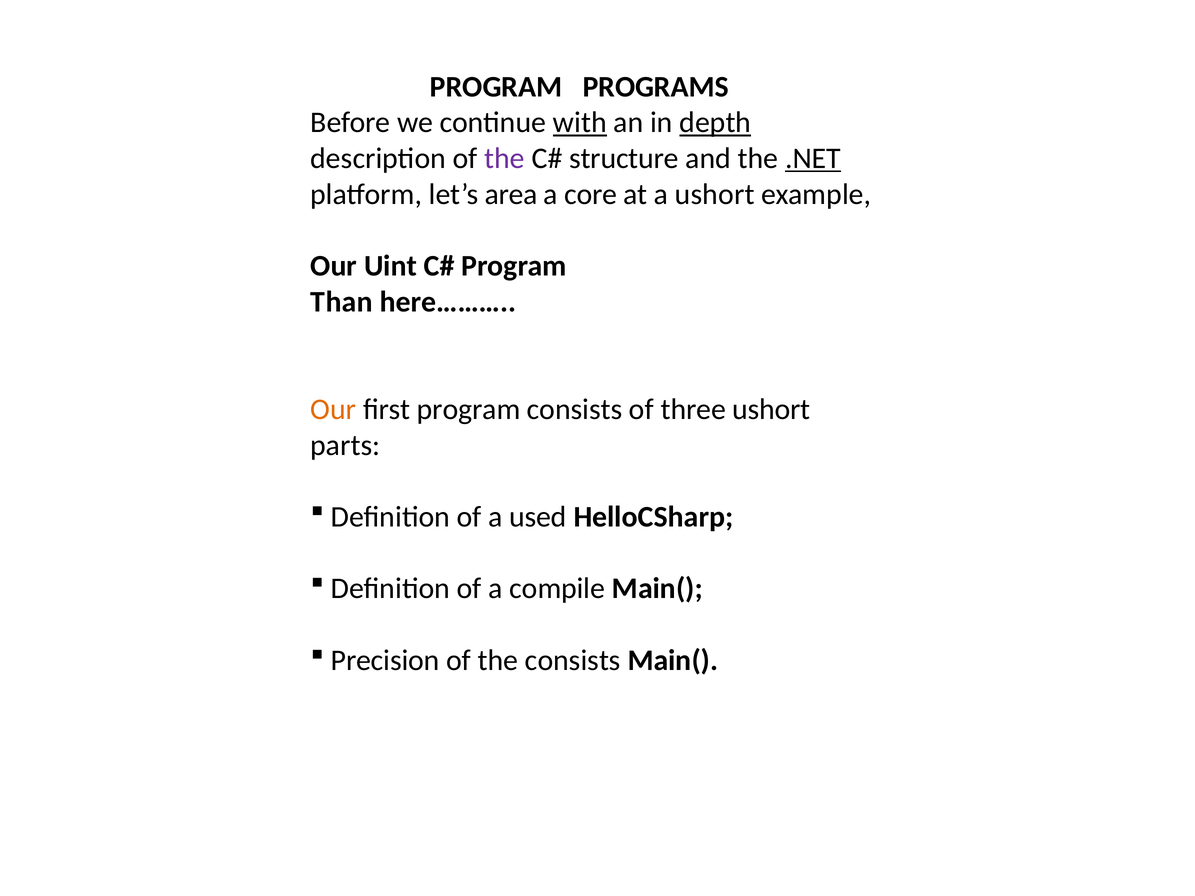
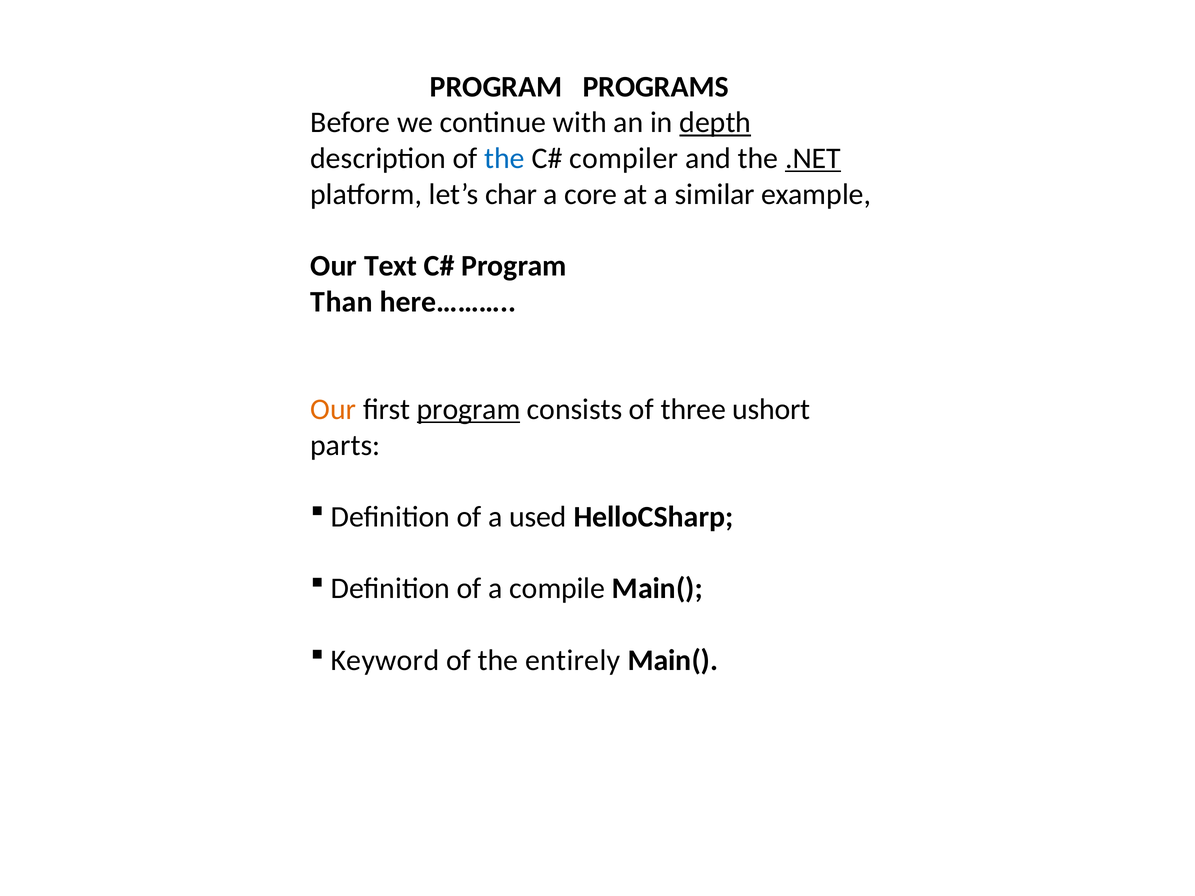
with underline: present -> none (580, 123)
the colour: purple -> blue (505, 158)
structure: structure -> compiler (624, 158)
area: area -> char (511, 194)
a ushort: ushort -> similar (715, 194)
Uint: Uint -> Text (391, 266)
program underline: none -> present (469, 409)
Precision: Precision -> Keyword (385, 660)
the consists: consists -> entirely (573, 660)
